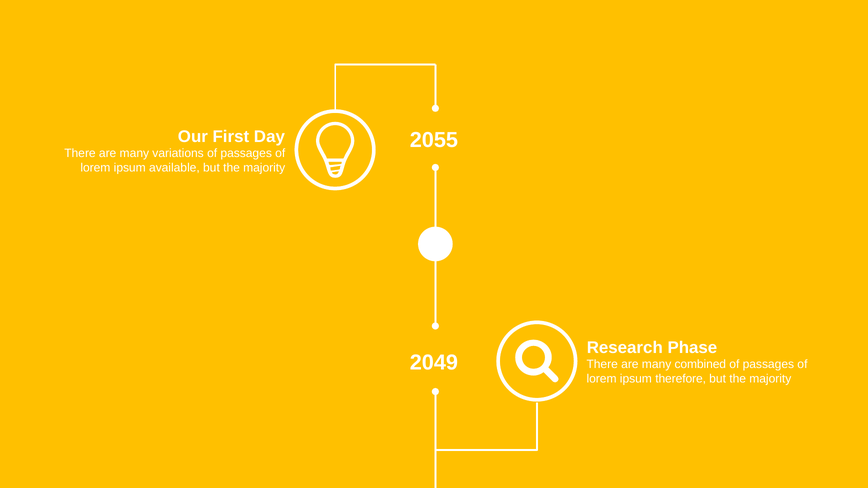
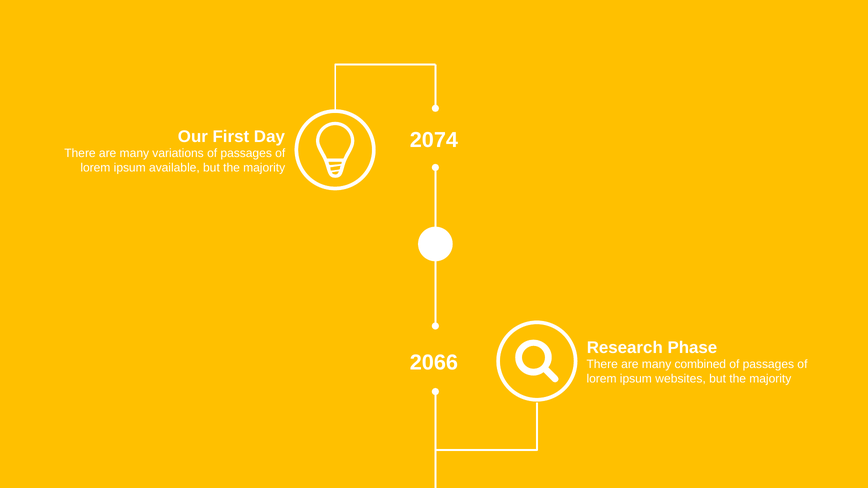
2055: 2055 -> 2074 (434, 140)
2049: 2049 -> 2066 (434, 363)
therefore: therefore -> websites (681, 379)
